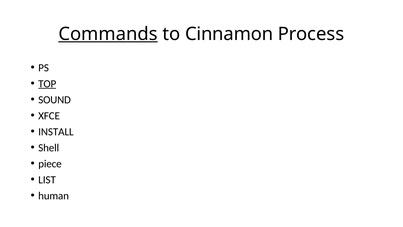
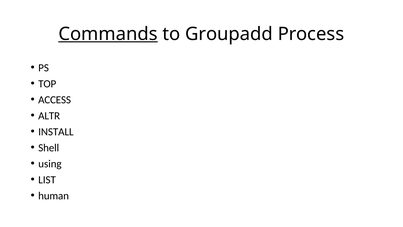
Cinnamon: Cinnamon -> Groupadd (229, 34)
TOP underline: present -> none (47, 84)
SOUND: SOUND -> ACCESS (55, 100)
XFCE: XFCE -> ALTR (49, 116)
piece: piece -> using (50, 164)
